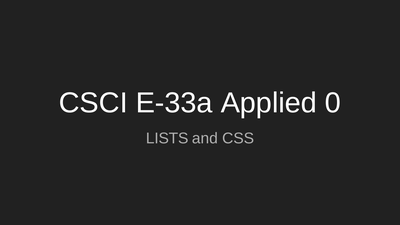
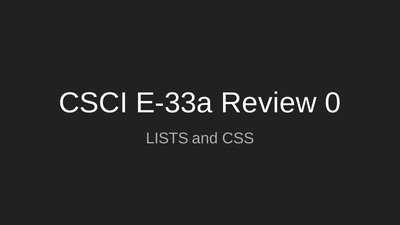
Applied: Applied -> Review (269, 103)
